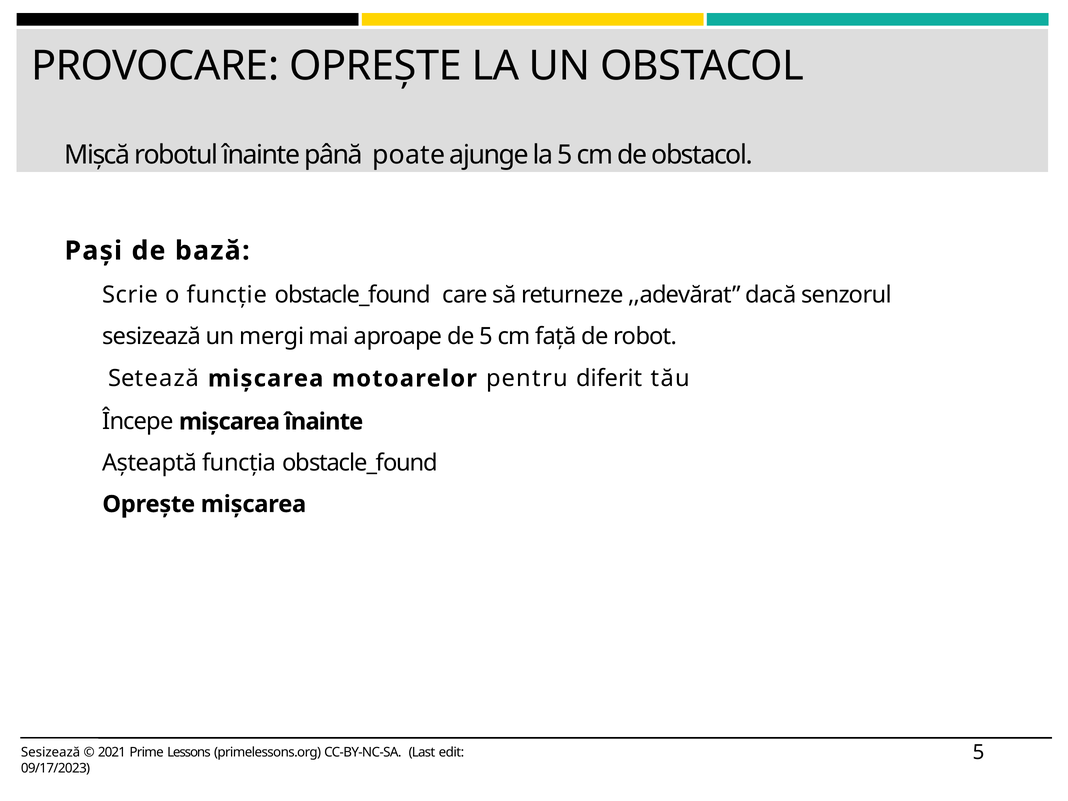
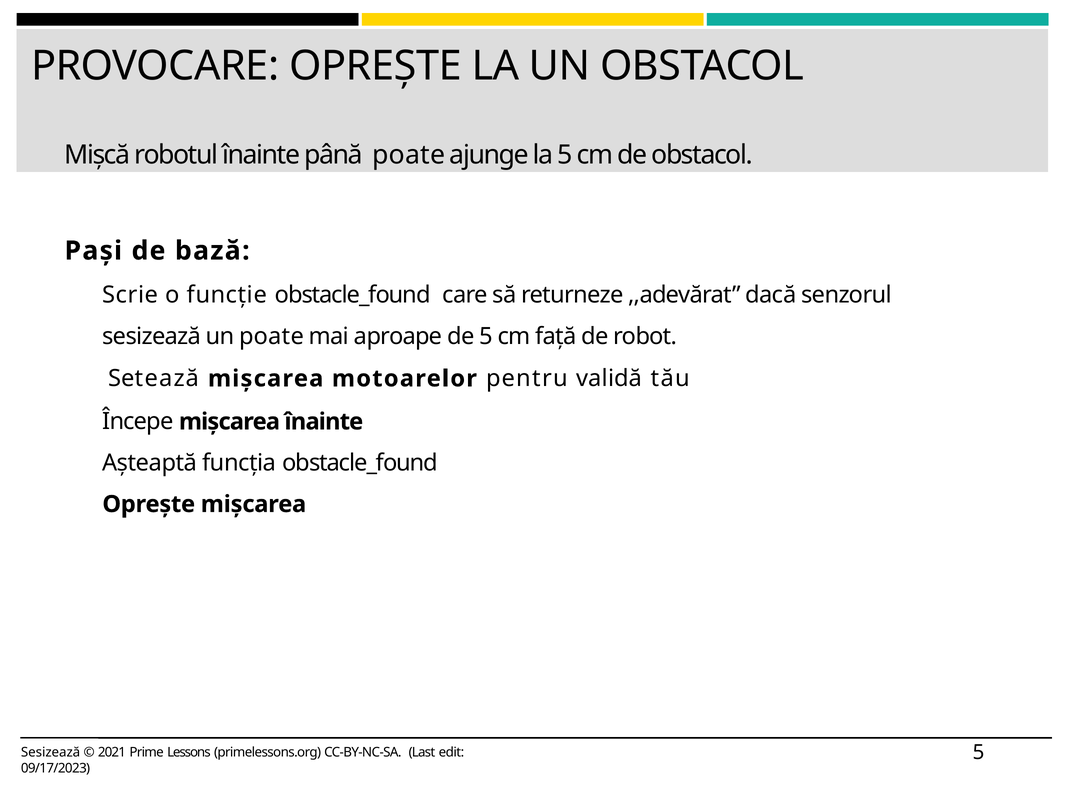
un mergi: mergi -> poate (272, 336)
diferit: diferit -> validă (609, 379)
